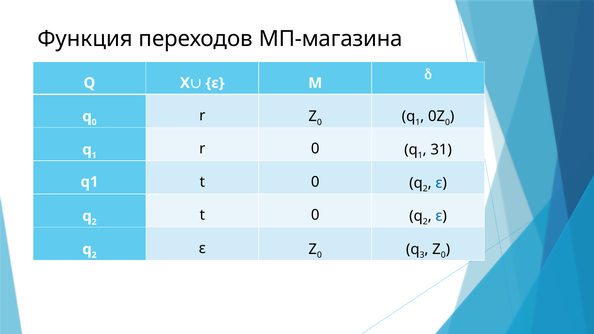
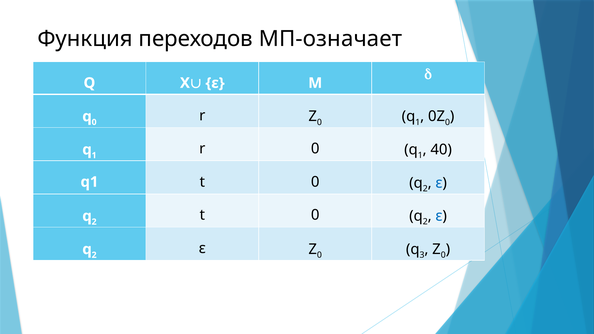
МП-магазина: МП-магазина -> МП-означает (331, 39)
31: 31 -> 40 (441, 150)
